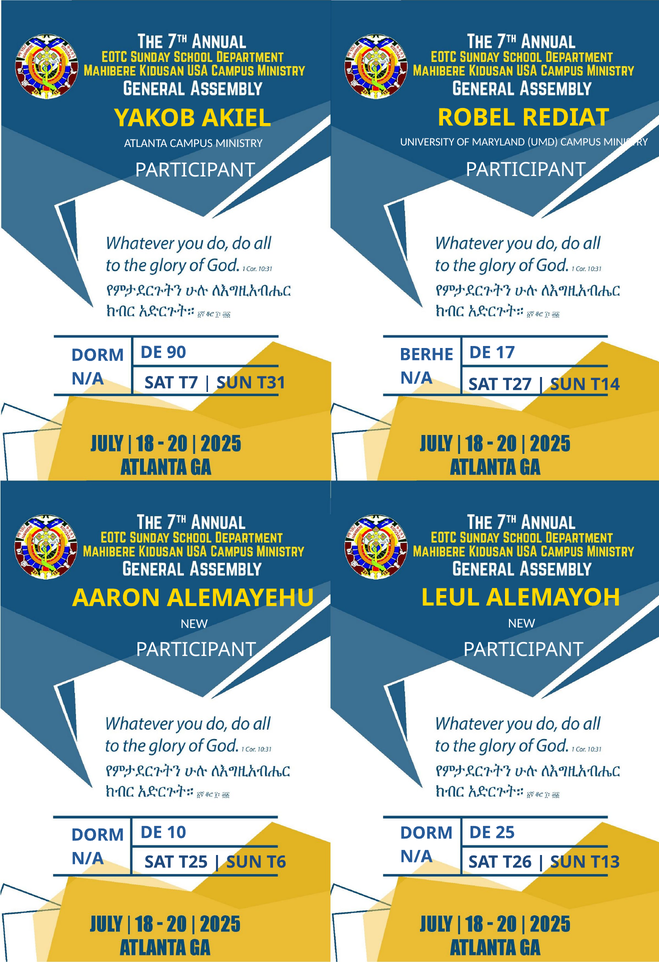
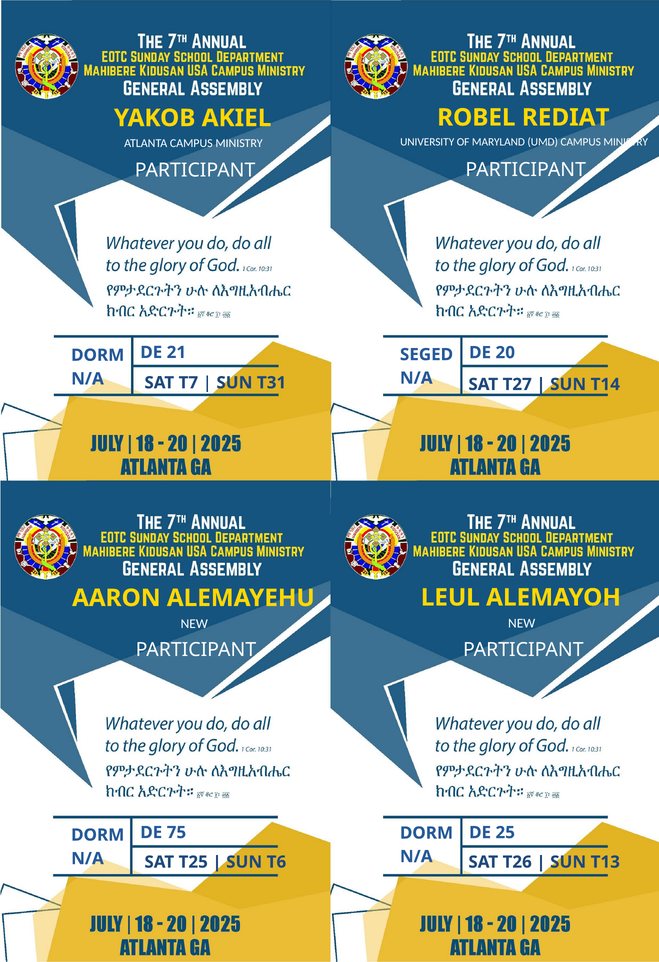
90: 90 -> 21 (176, 352)
17: 17 -> 20 (505, 353)
BERHE: BERHE -> SEGED (427, 355)
10: 10 -> 75 (176, 833)
